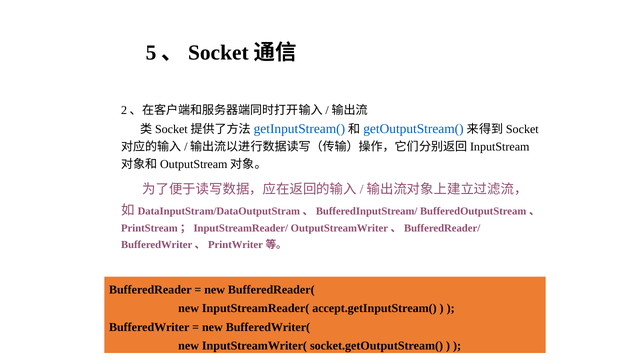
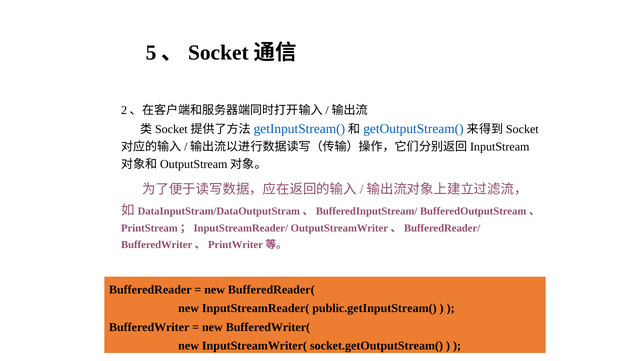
accept.getInputStream(: accept.getInputStream( -> public.getInputStream( (374, 309)
